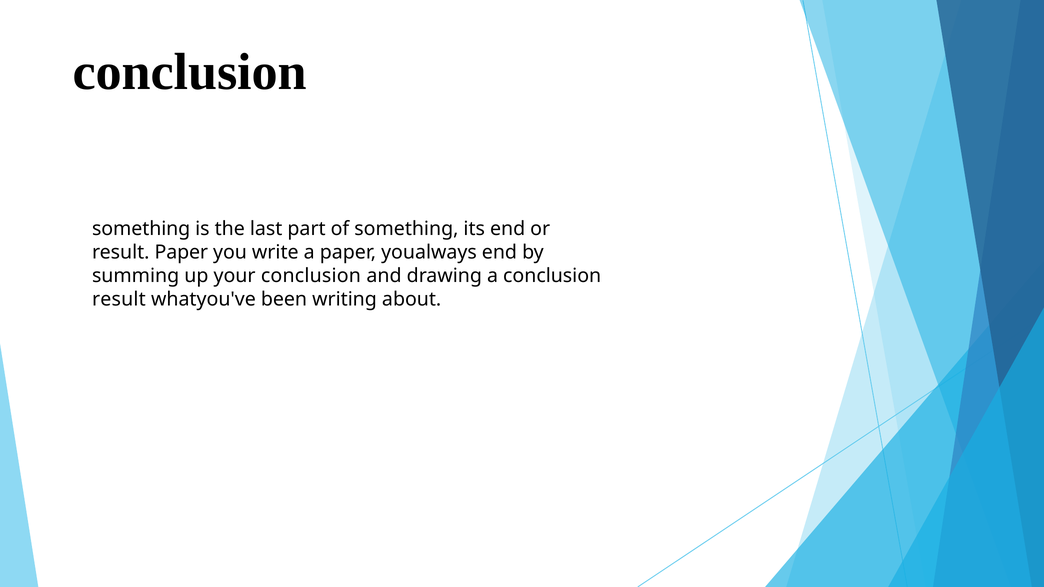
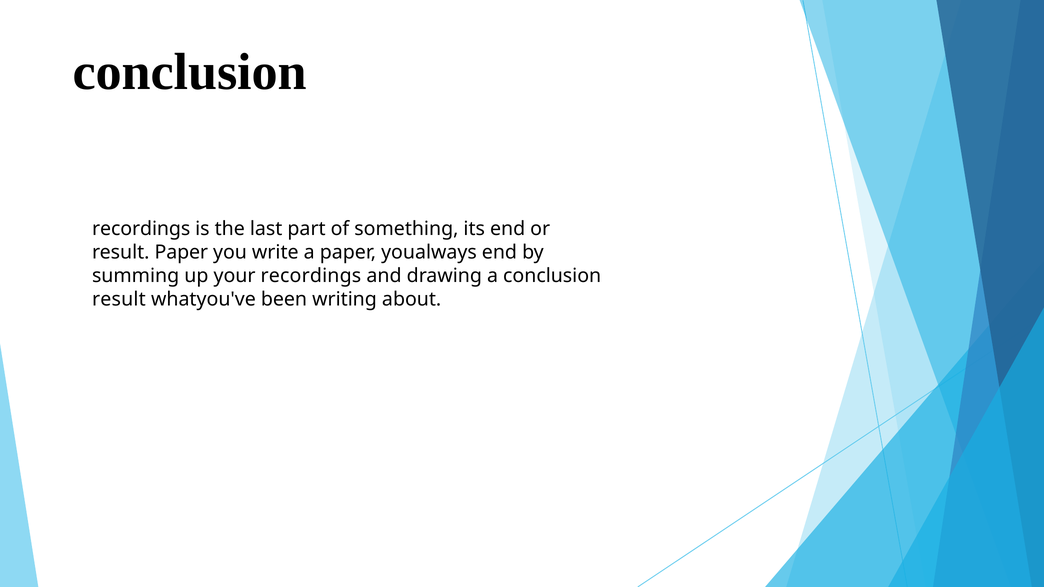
something: something -> recordings (141, 229)
your conclusion: conclusion -> recordings (311, 276)
